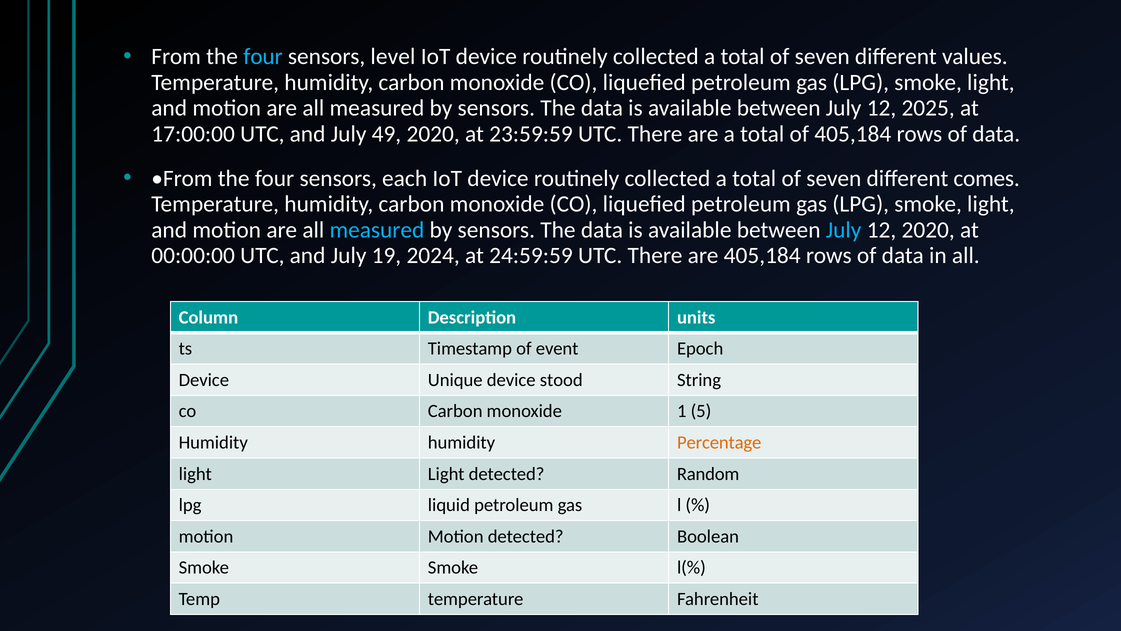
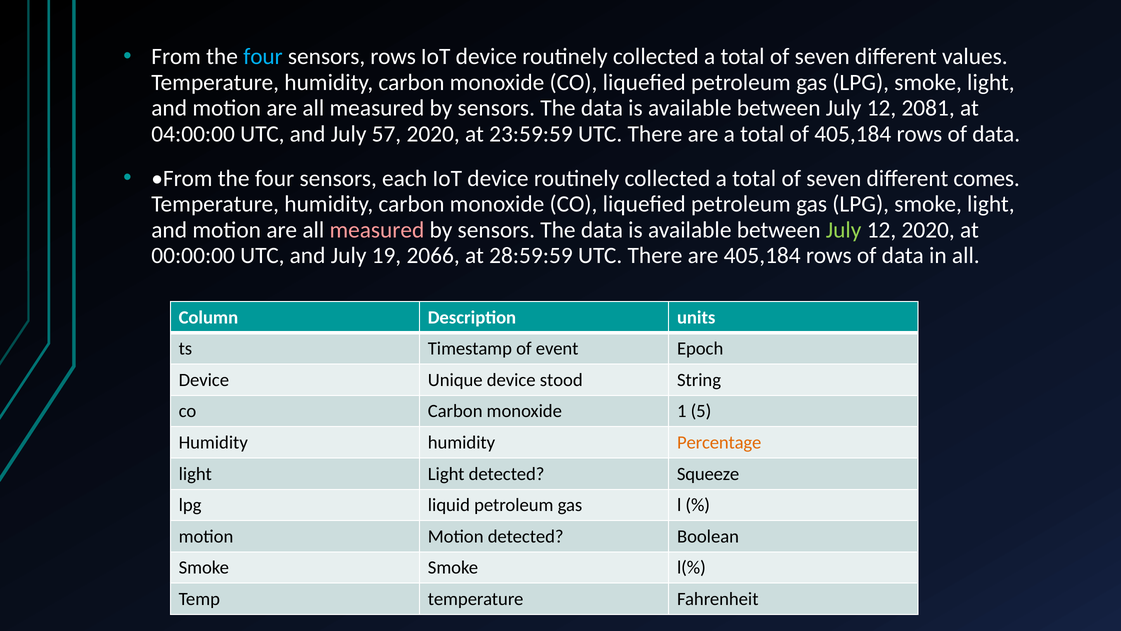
sensors level: level -> rows (393, 57)
2025: 2025 -> 2081 (928, 108)
17:00:00: 17:00:00 -> 04:00:00 (193, 134)
49: 49 -> 57 (386, 134)
measured colour: light blue -> pink (377, 230)
July colour: light blue -> light green (844, 230)
2024: 2024 -> 2066 (433, 256)
24:59:59: 24:59:59 -> 28:59:59 (531, 256)
Random: Random -> Squeeze (708, 474)
